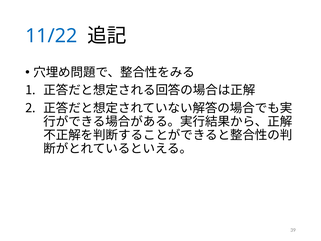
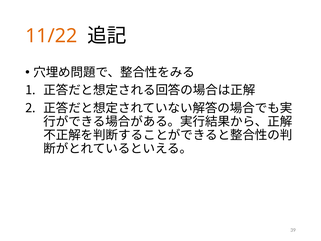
11/22 colour: blue -> orange (51, 36)
